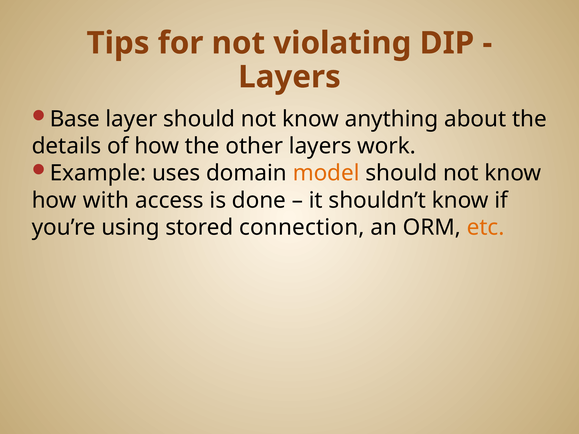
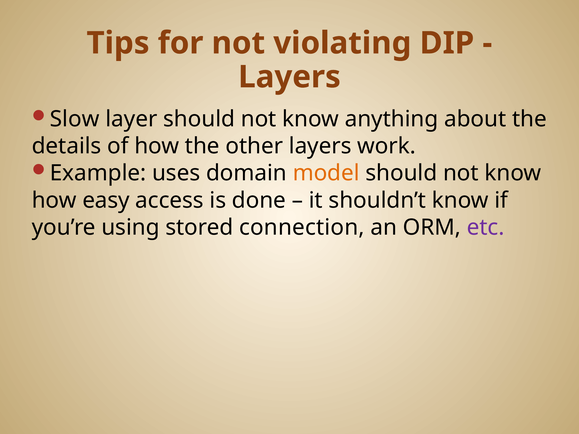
Base: Base -> Slow (75, 119)
with: with -> easy (106, 200)
etc colour: orange -> purple (486, 227)
